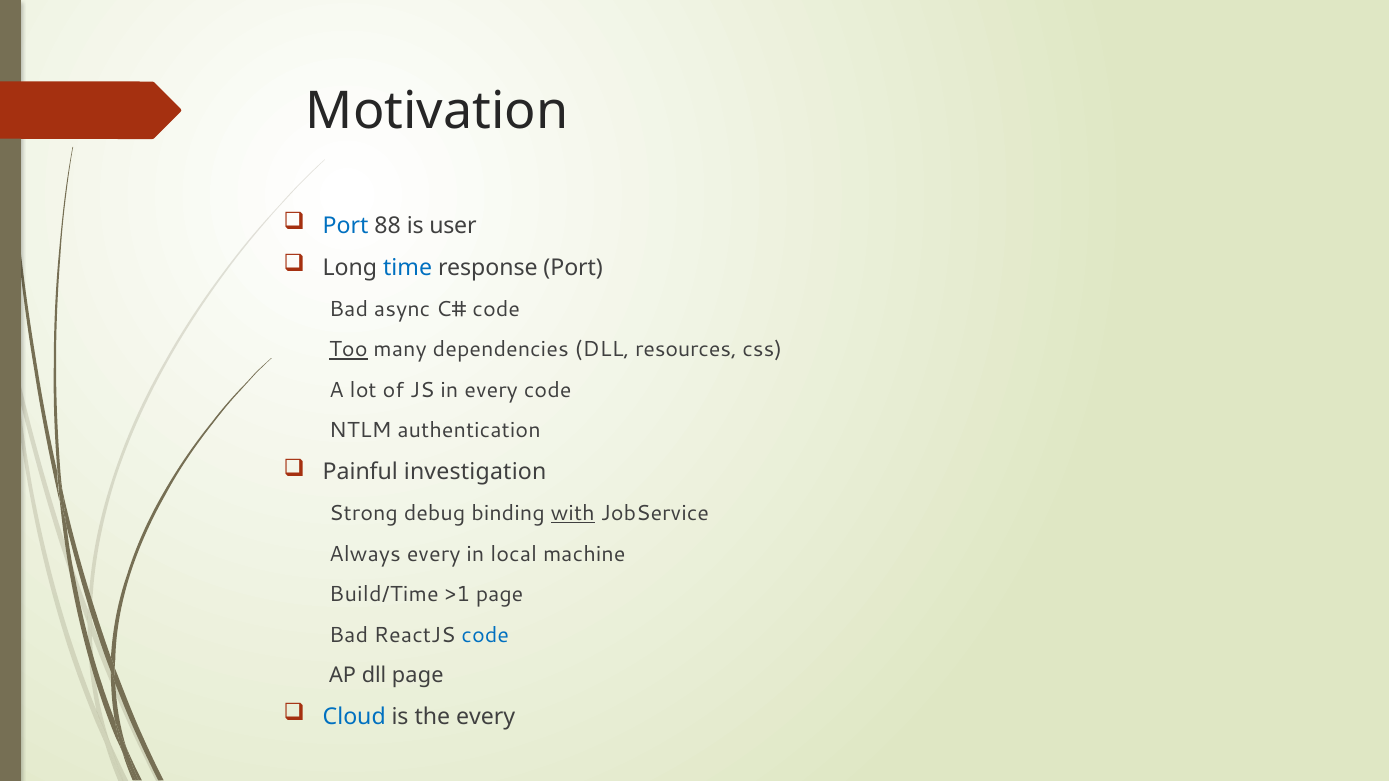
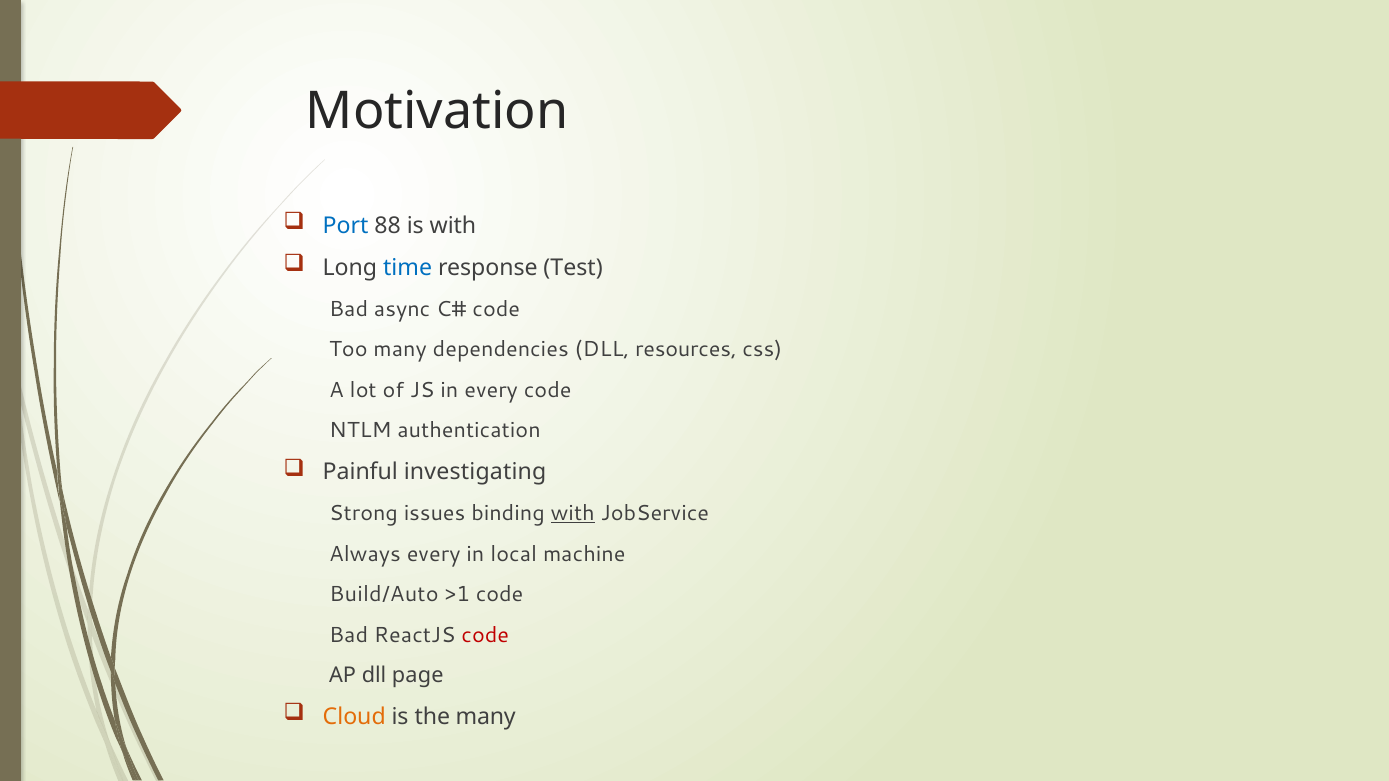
is user: user -> with (453, 226)
response Port: Port -> Test (573, 268)
Too underline: present -> none (348, 350)
investigation: investigation -> investigating (475, 472)
debug: debug -> issues (435, 514)
Build/Time: Build/Time -> Build/Auto (384, 595)
>1 page: page -> code (500, 595)
code colour: blue -> red (485, 635)
Cloud colour: blue -> orange (354, 717)
the every: every -> many (486, 717)
